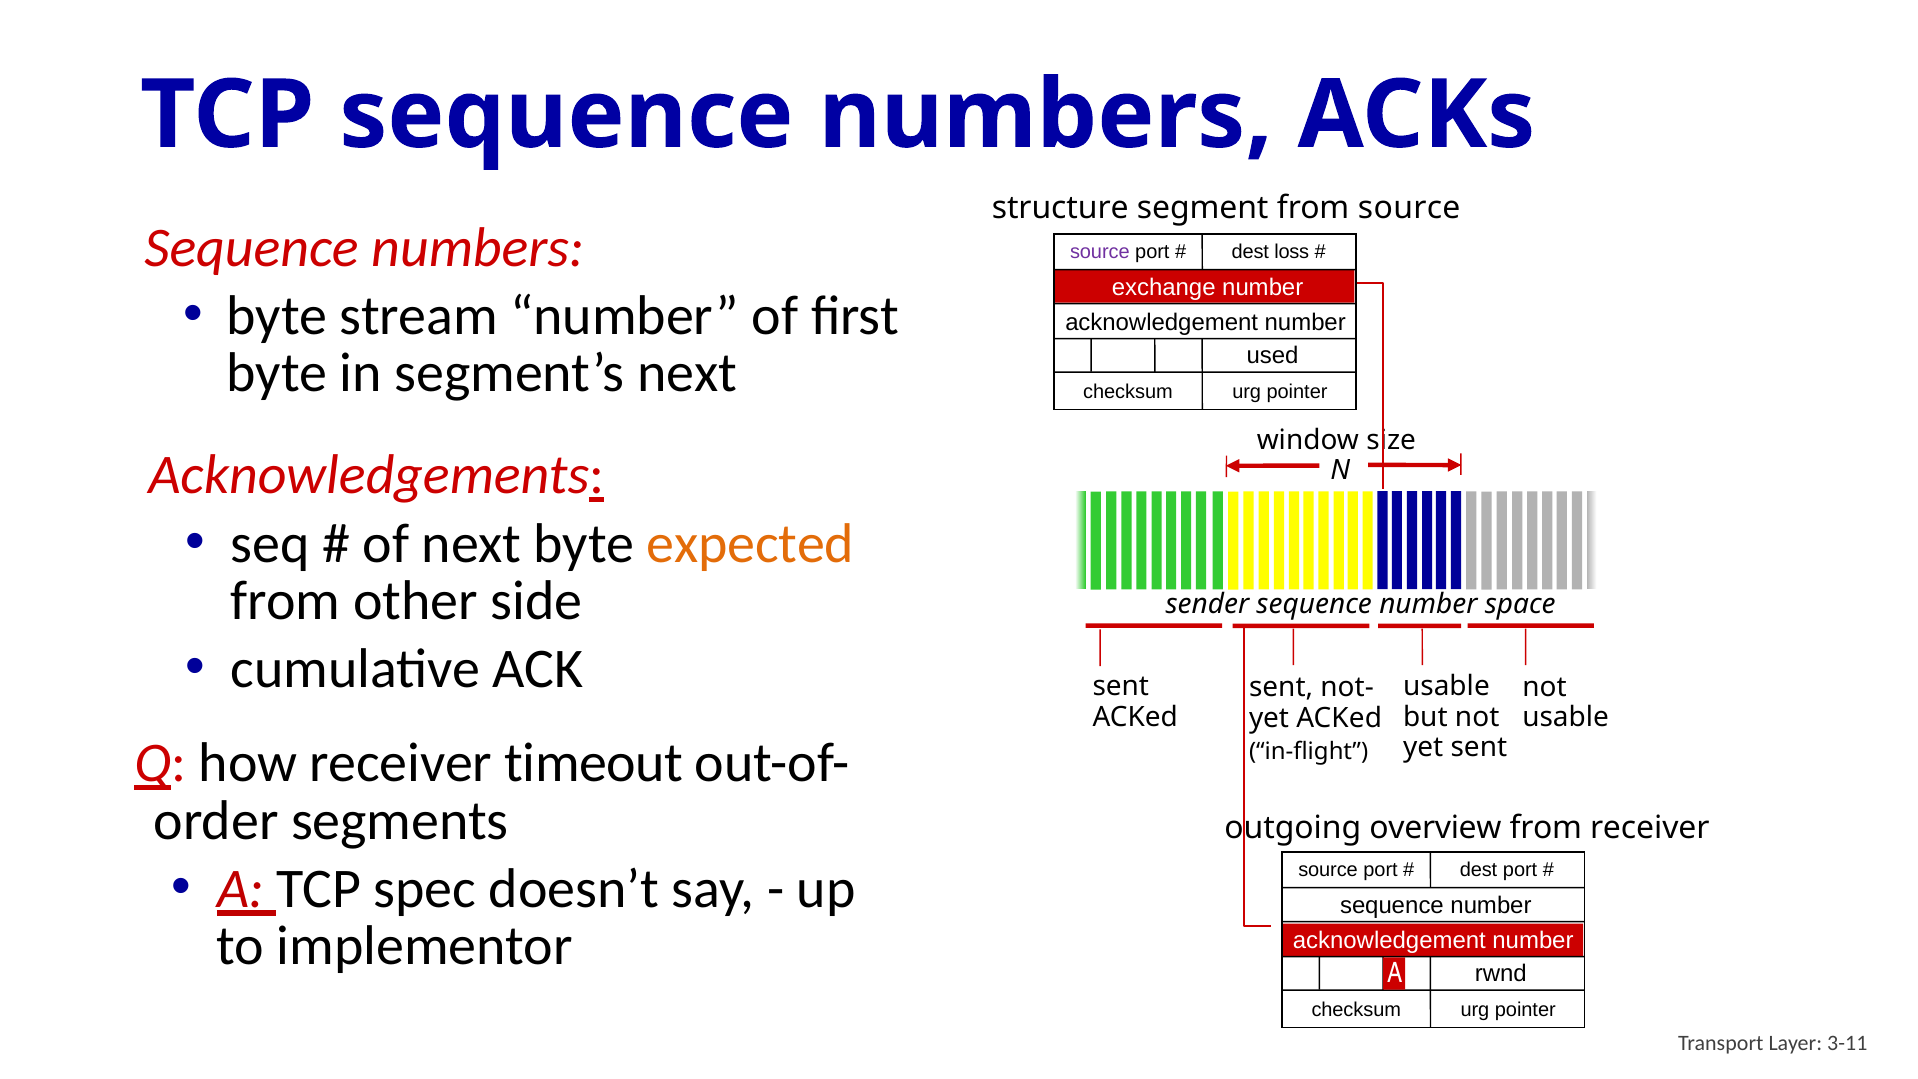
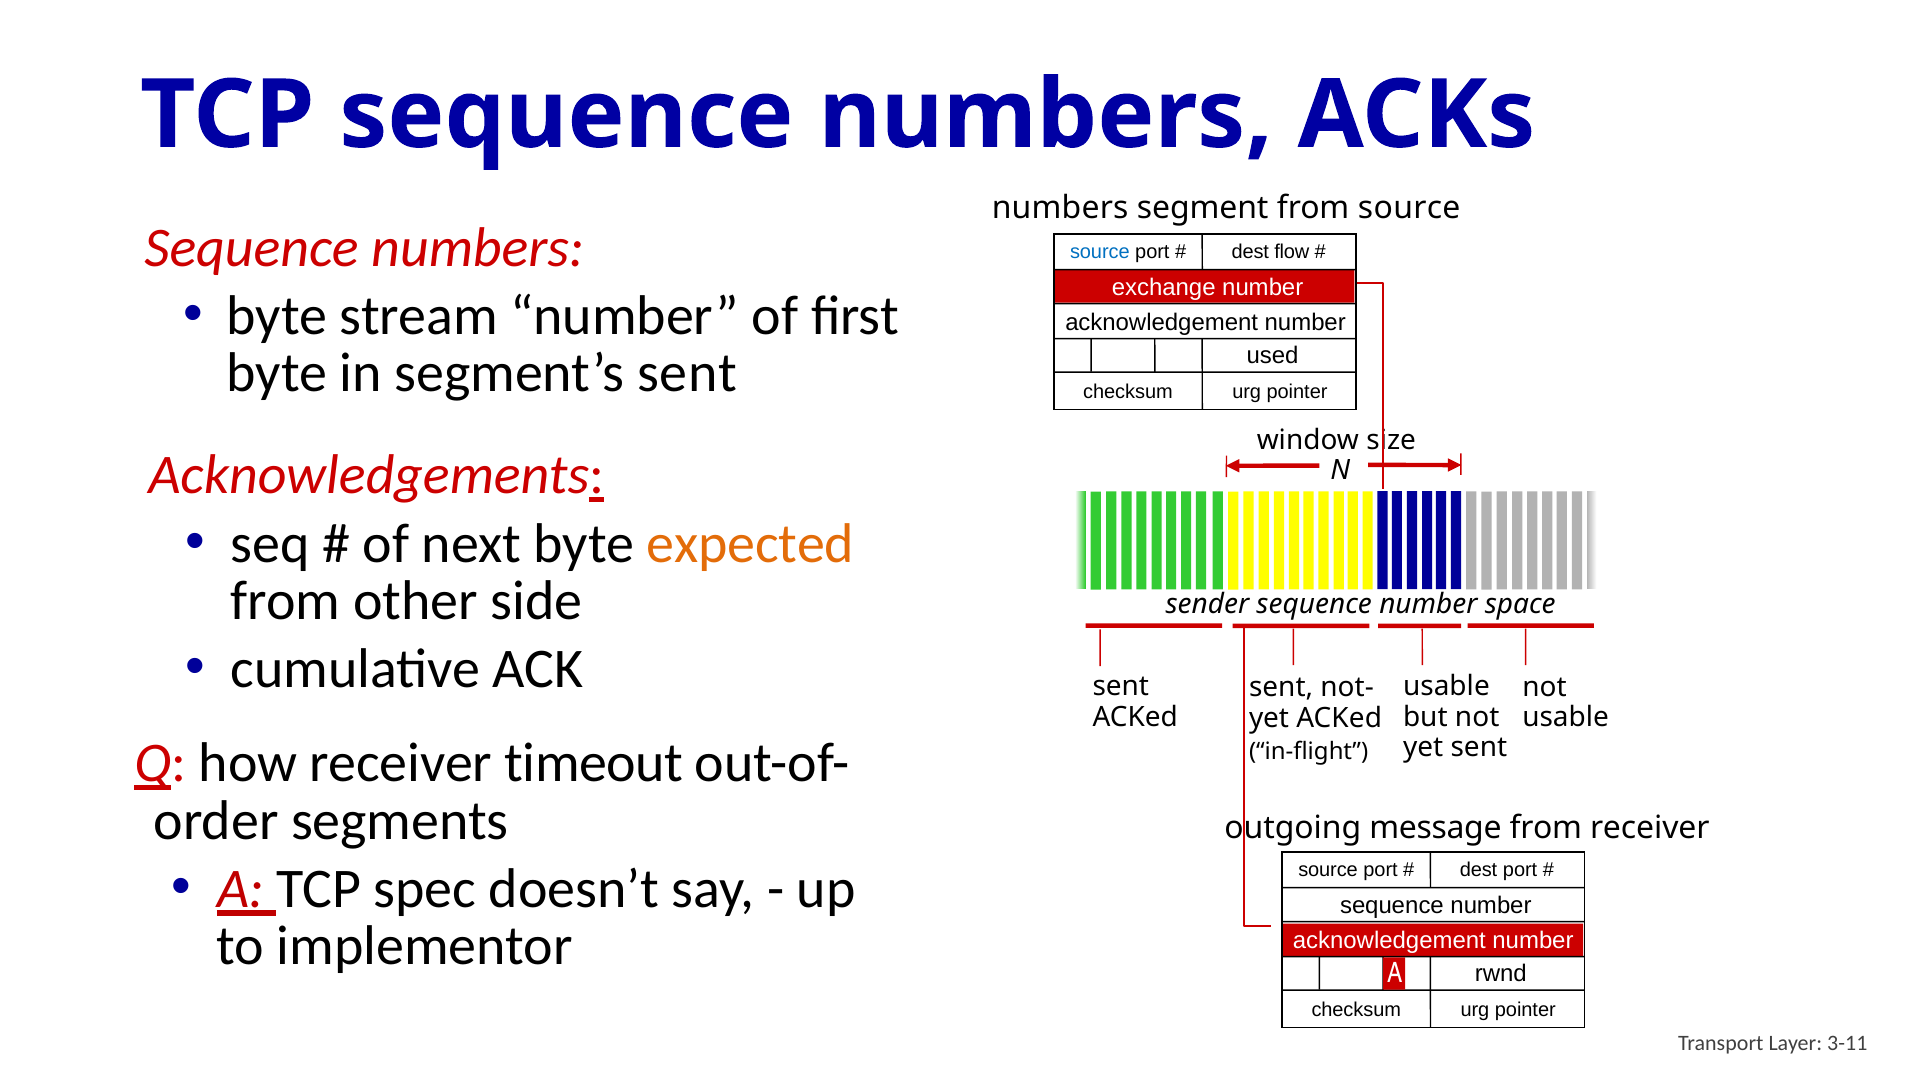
structure: structure -> numbers (1060, 208)
source colour: purple -> blue (1100, 252)
loss: loss -> flow (1292, 252)
segment’s next: next -> sent (687, 373)
overview: overview -> message (1435, 828)
